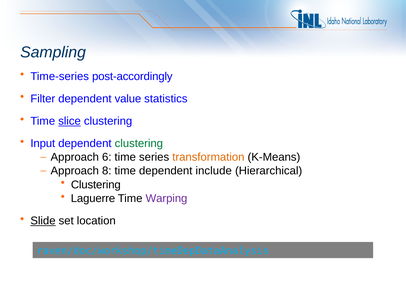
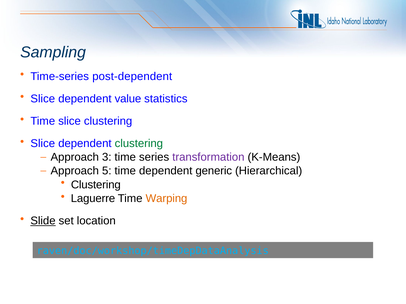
post-accordingly: post-accordingly -> post-dependent (132, 76)
Filter: Filter -> Slice (43, 99)
slice underline: present -> none (70, 121)
Input: Input -> Slice (43, 144)
6: 6 -> 3 (107, 157)
transformation colour: orange -> purple (208, 157)
8: 8 -> 5 (107, 171)
include: include -> generic (214, 171)
Warping colour: purple -> orange (167, 199)
